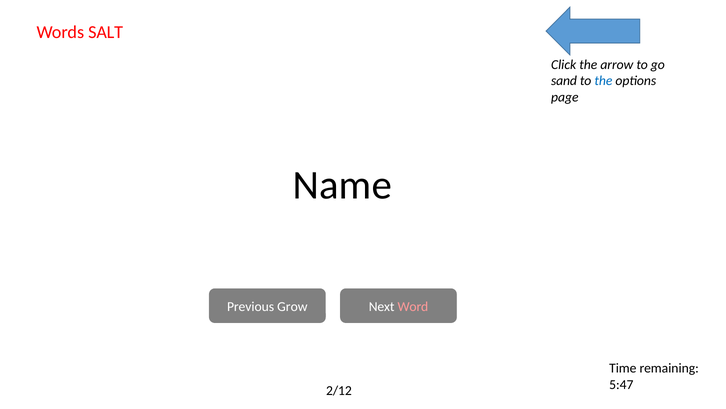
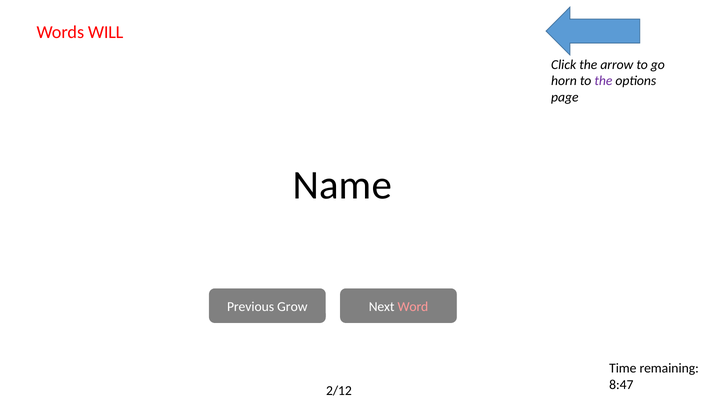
SALT: SALT -> WILL (106, 32)
sand: sand -> horn (564, 81)
the colour: blue -> purple (603, 81)
5:47: 5:47 -> 8:47 (621, 384)
